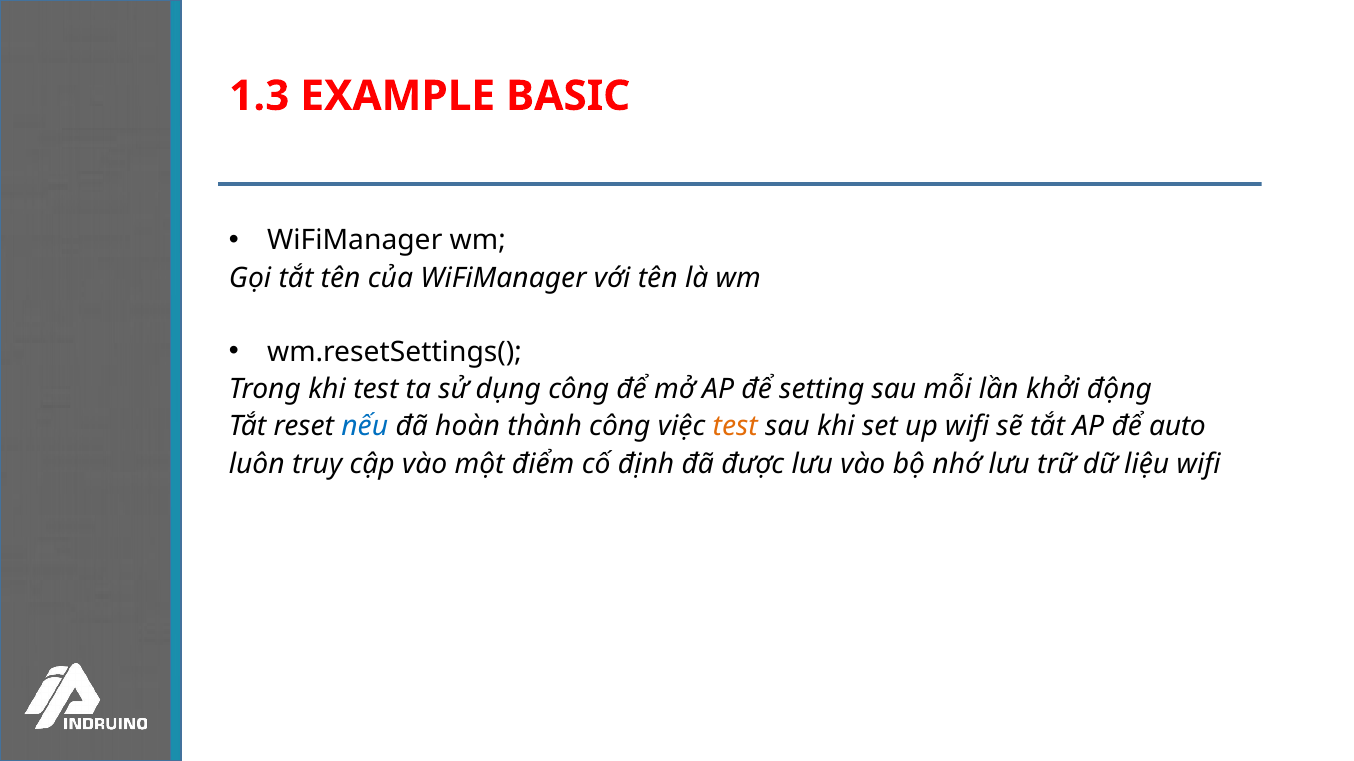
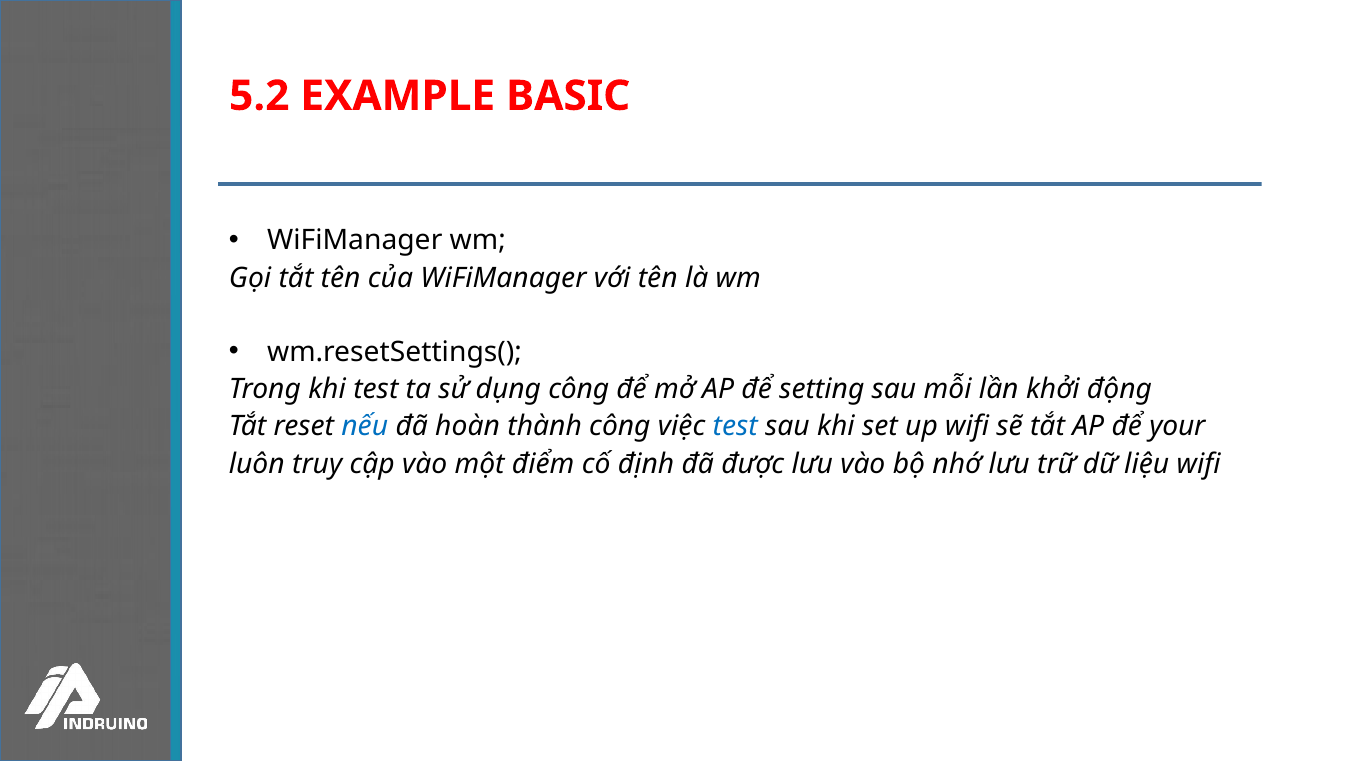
1.3: 1.3 -> 5.2 (259, 96)
test colour: orange -> blue (735, 427)
auto: auto -> your (1177, 427)
